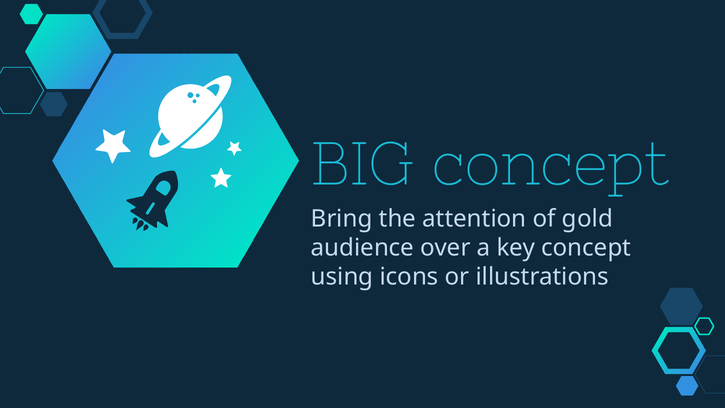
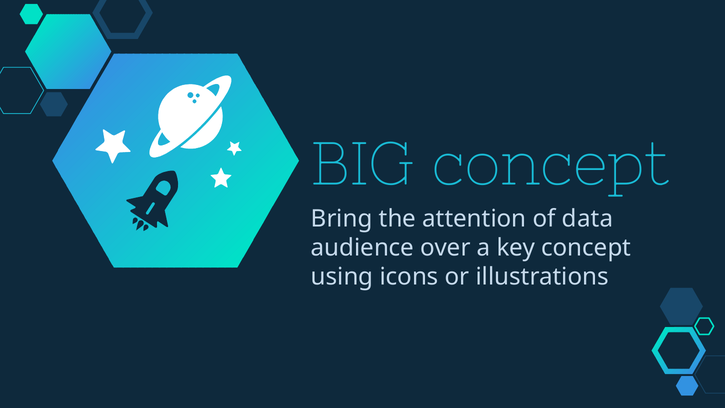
gold: gold -> data (588, 219)
